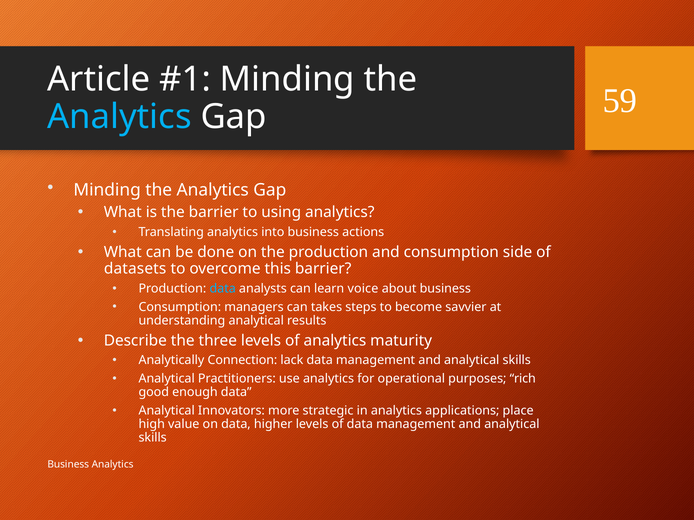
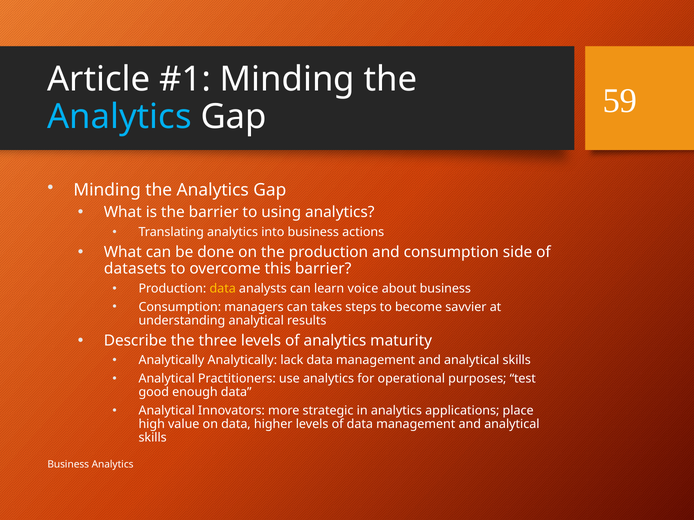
data colour: light blue -> yellow (223, 289)
Analytically Connection: Connection -> Analytically (242, 361)
rich: rich -> test (523, 379)
